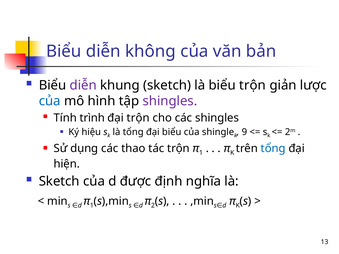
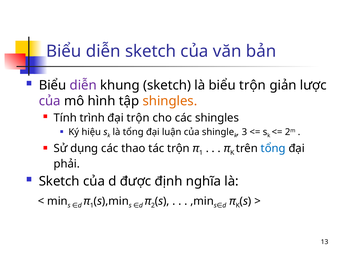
diễn không: không -> sketch (151, 51)
của colour: blue -> purple (50, 101)
shingles colour: purple -> orange (170, 101)
đại biểu: biểu -> luận (172, 132)
9: 9 -> 3 (244, 132)
hiện: hiện -> phải (67, 164)
